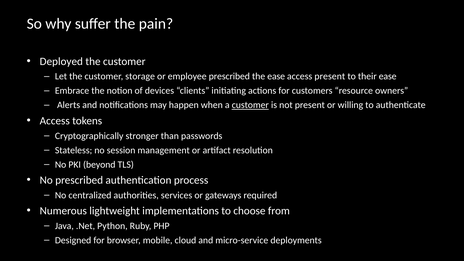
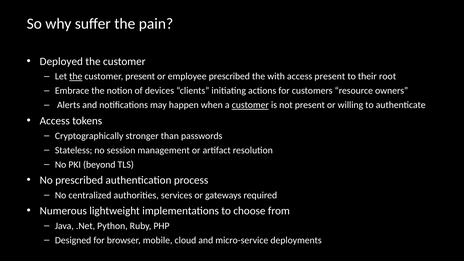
the underline: none -> present (76, 76)
customer storage: storage -> present (140, 76)
the ease: ease -> with (276, 76)
their ease: ease -> root (388, 76)
